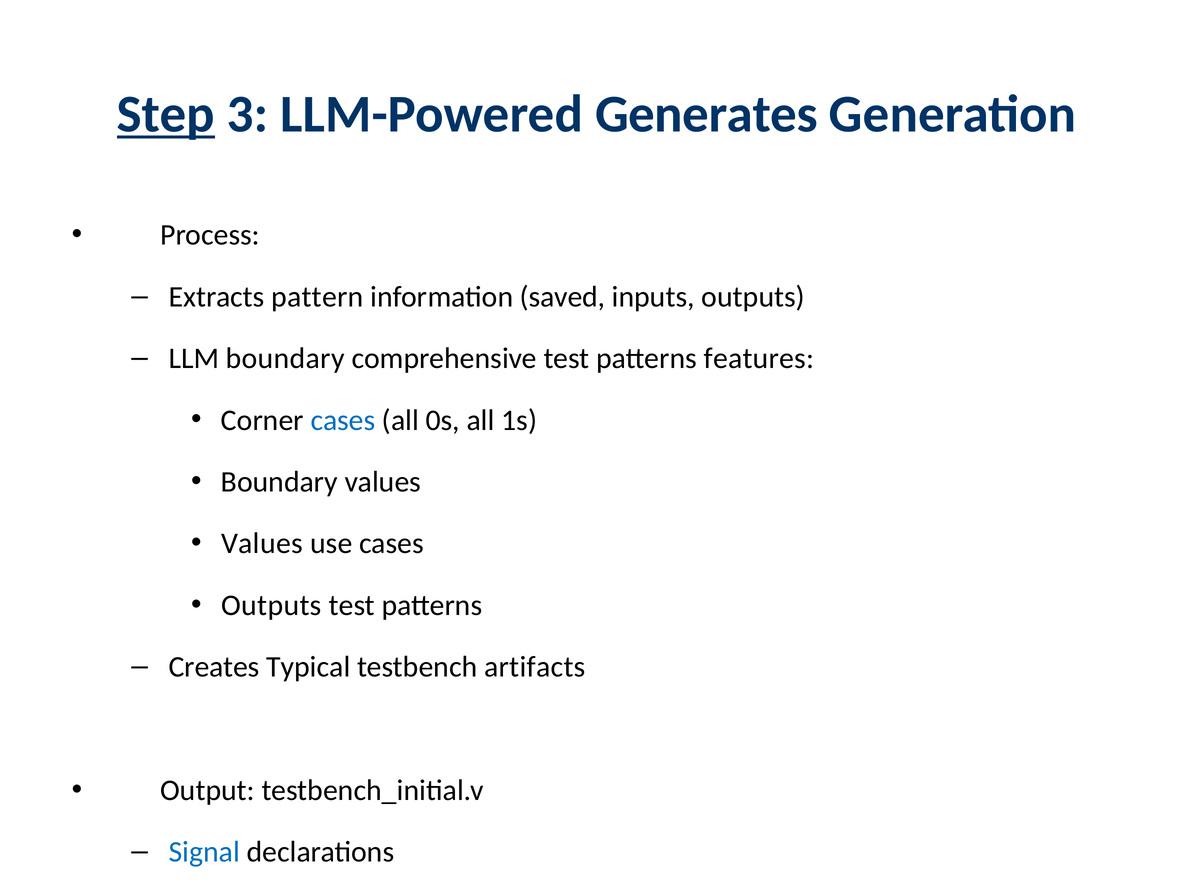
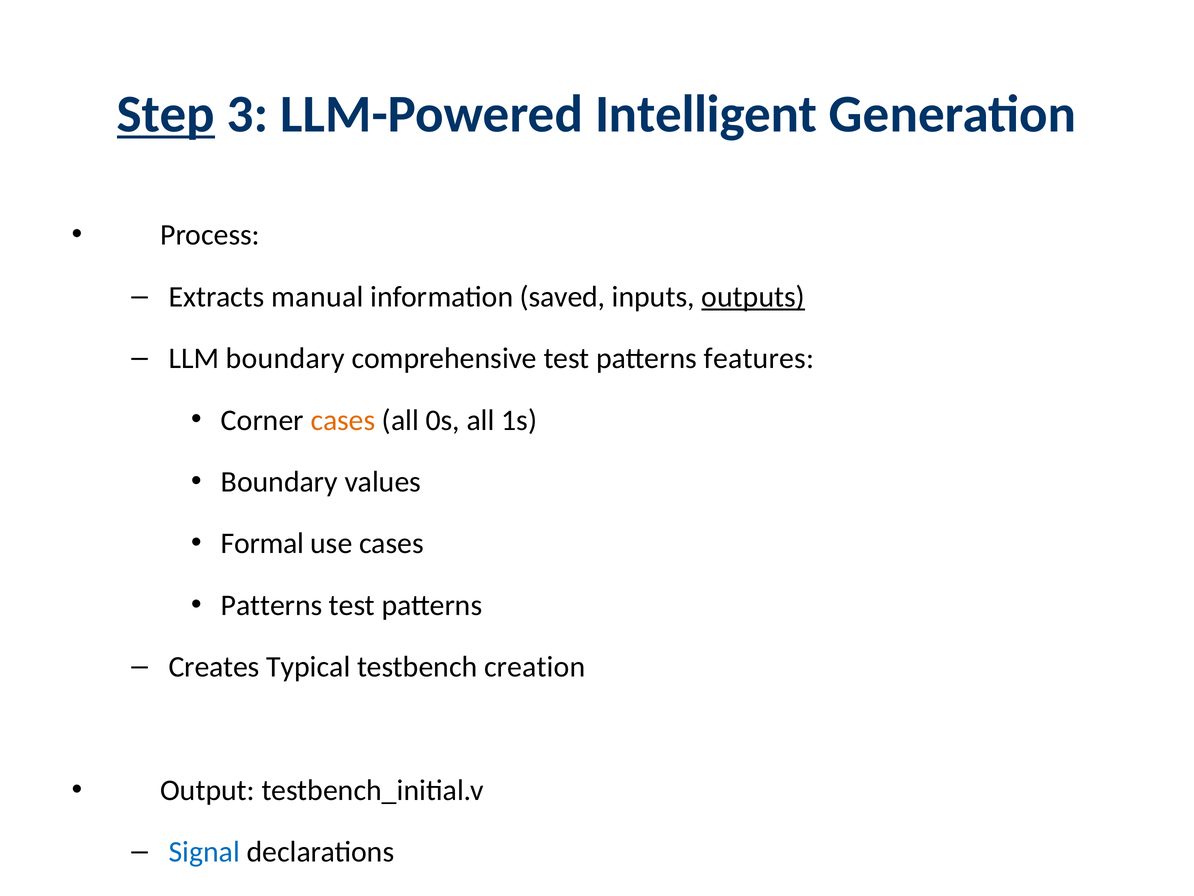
Generates: Generates -> Intelligent (706, 114)
Extracts pattern: pattern -> manual (317, 297)
outputs underline: none -> present (753, 297)
cases colour: blue -> orange (343, 420)
Values: Values -> Formal (262, 543)
Outputs: Outputs -> Patterns (272, 605)
artifacts: artifacts -> creation (535, 667)
